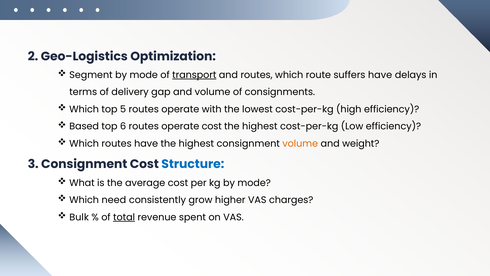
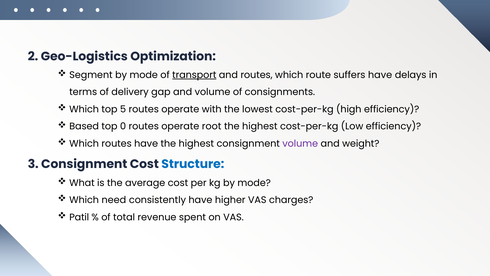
6: 6 -> 0 (123, 126)
operate cost: cost -> root (212, 126)
volume colour: orange -> purple (300, 143)
consistently grow: grow -> have (200, 200)
Bulk: Bulk -> Patil (79, 217)
total underline: present -> none (124, 217)
